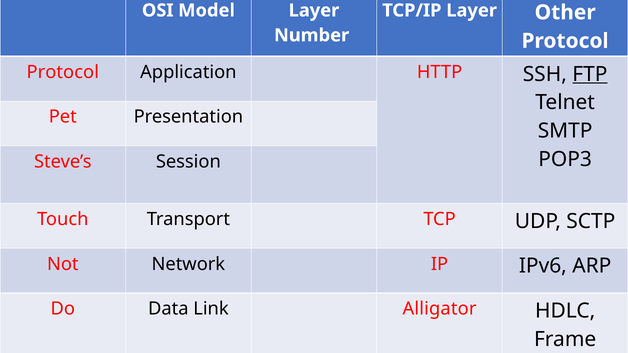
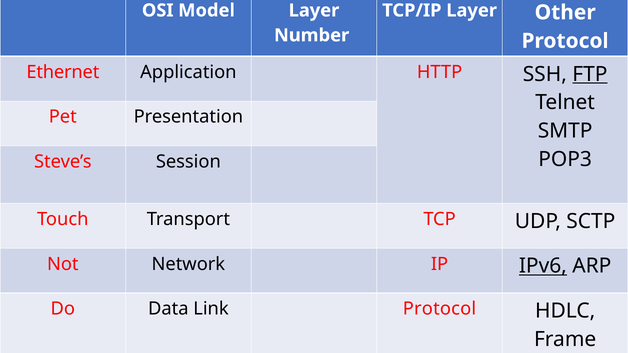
Protocol: Protocol -> Ethernet (63, 72)
IPv6 underline: none -> present (543, 266)
Link Alligator: Alligator -> Protocol (440, 309)
